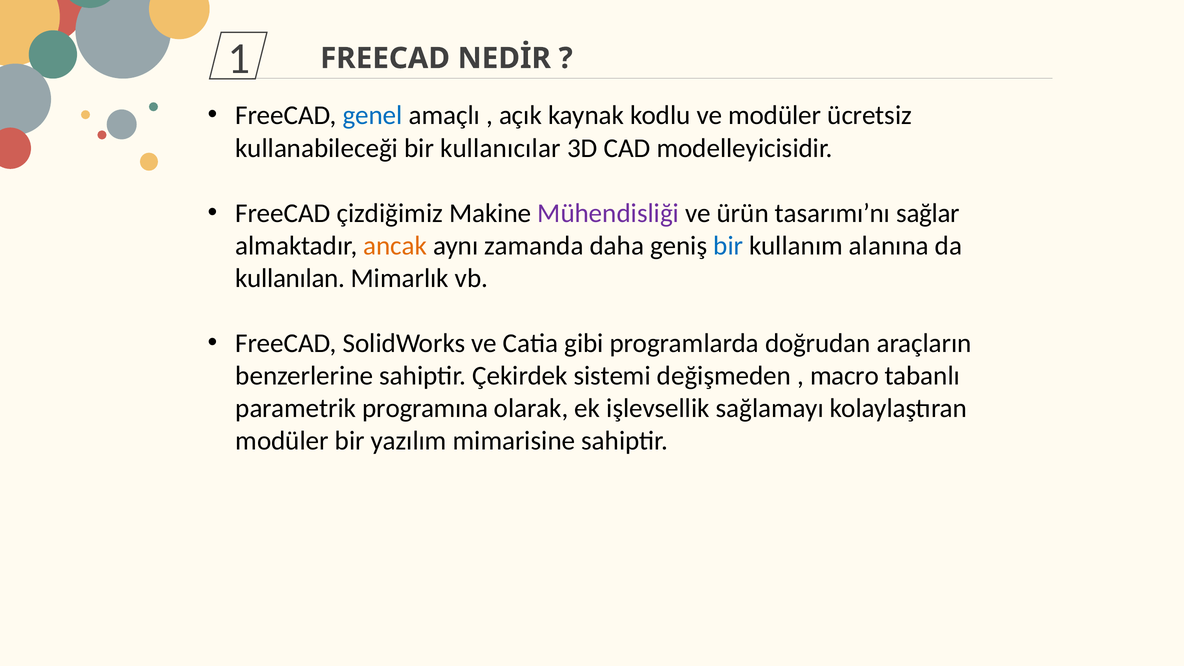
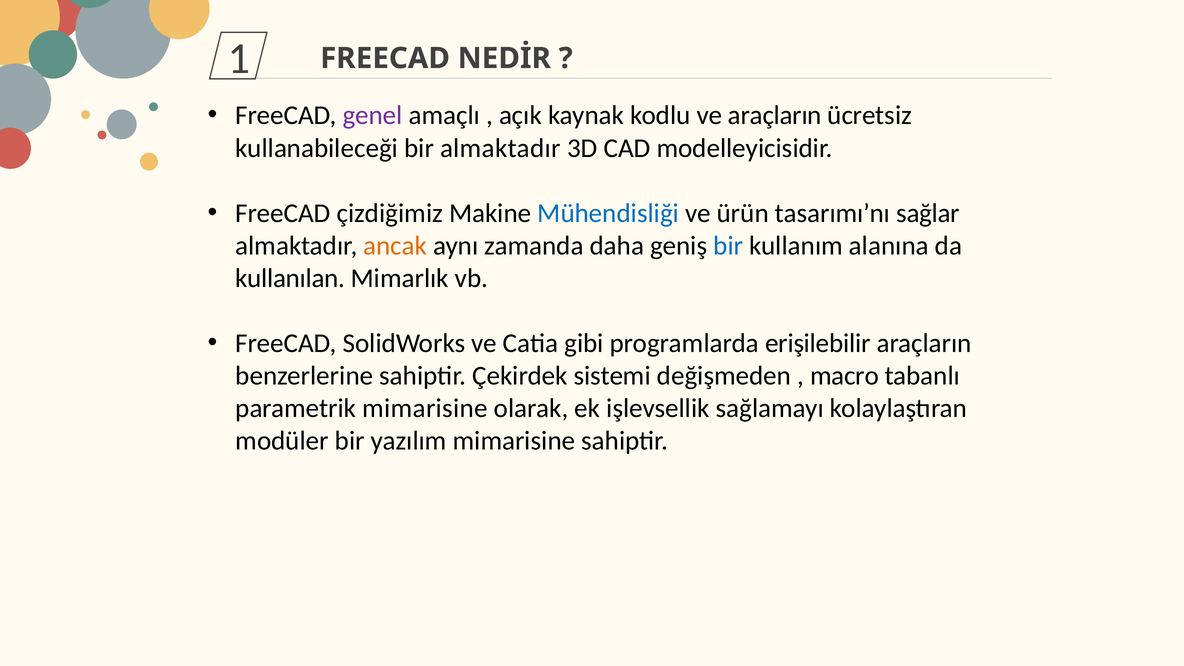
genel colour: blue -> purple (373, 116)
ve modüler: modüler -> araçların (775, 116)
bir kullanıcılar: kullanıcılar -> almaktadır (500, 148)
Mühendisliği colour: purple -> blue (608, 213)
doğrudan: doğrudan -> erişilebilir (818, 343)
parametrik programına: programına -> mimarisine (425, 408)
